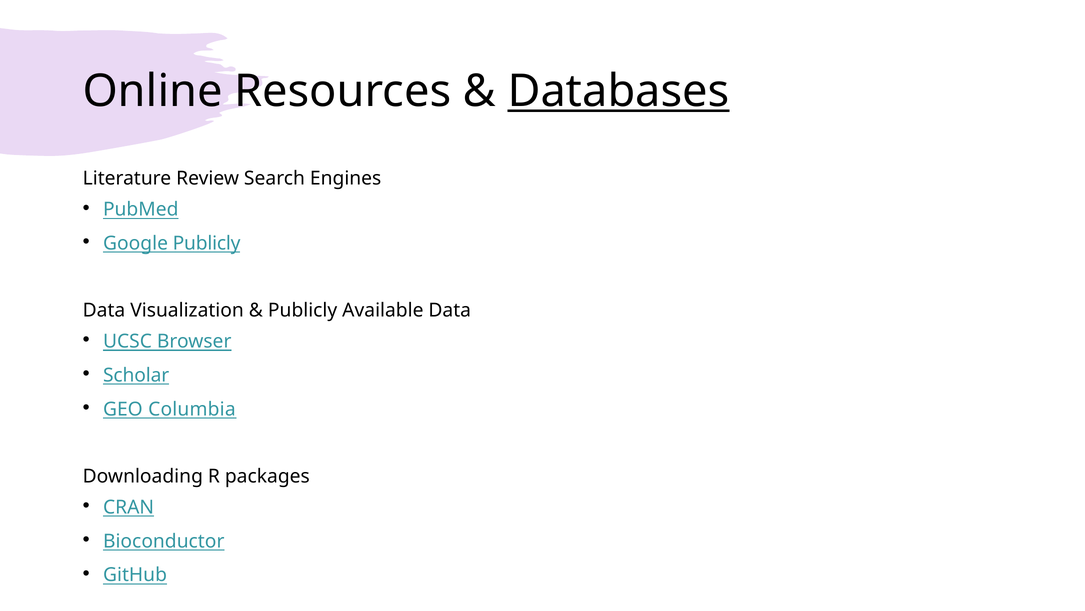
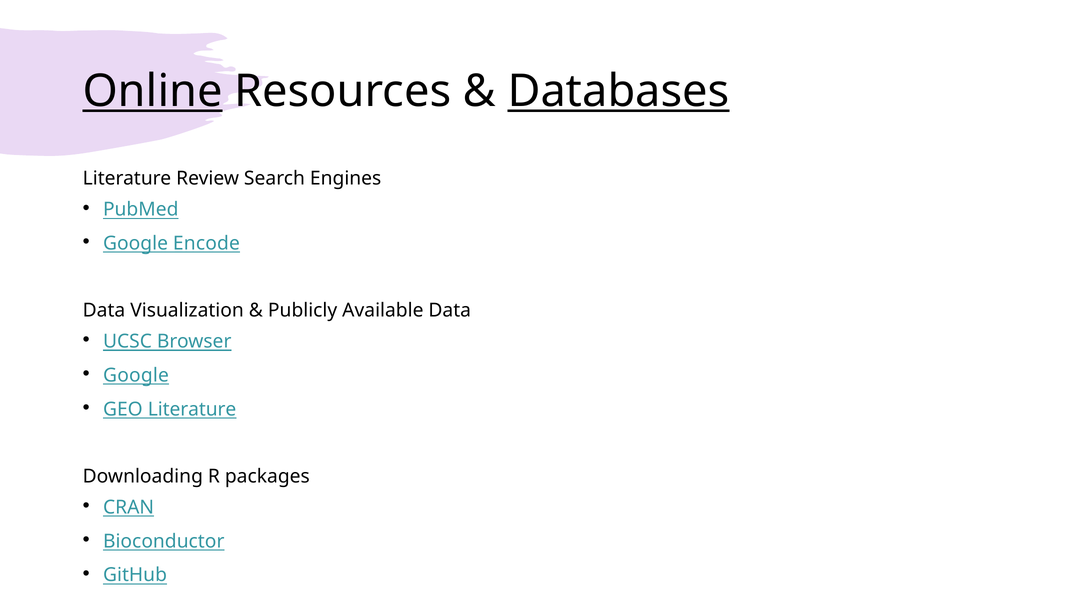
Online underline: none -> present (153, 91)
Google Publicly: Publicly -> Encode (206, 243)
Scholar: Scholar -> Google (136, 375)
GEO Columbia: Columbia -> Literature (192, 409)
